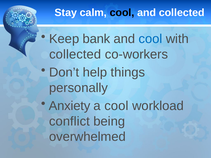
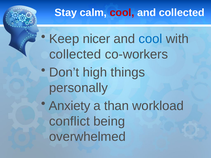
cool colour: black -> red (122, 13)
bank: bank -> nicer (96, 39)
help: help -> high (95, 72)
a cool: cool -> than (117, 106)
